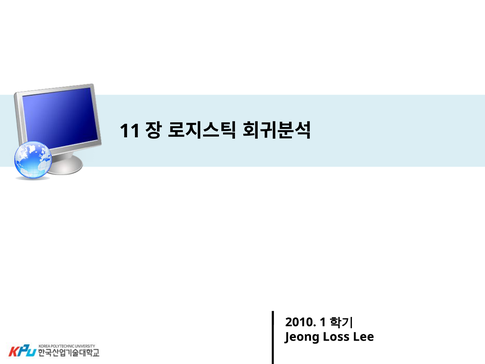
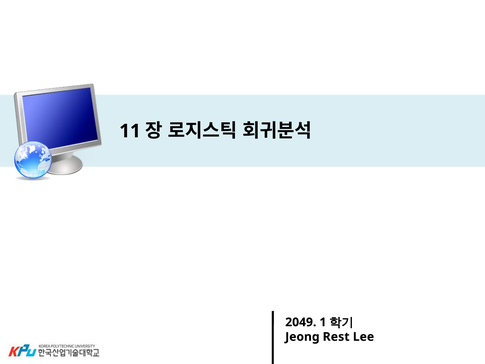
2010: 2010 -> 2049 (301, 322)
Loss: Loss -> Rest (336, 337)
